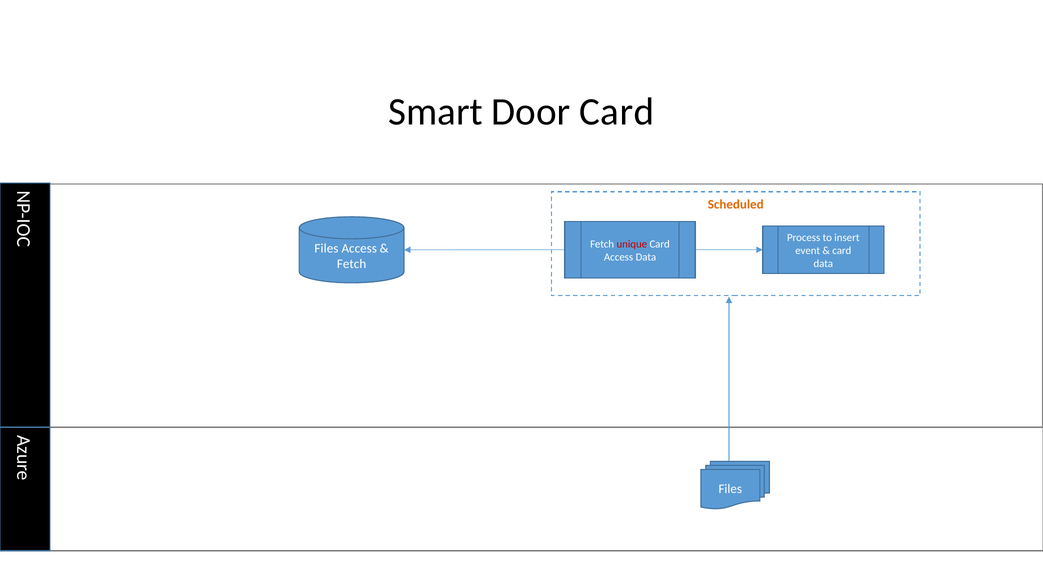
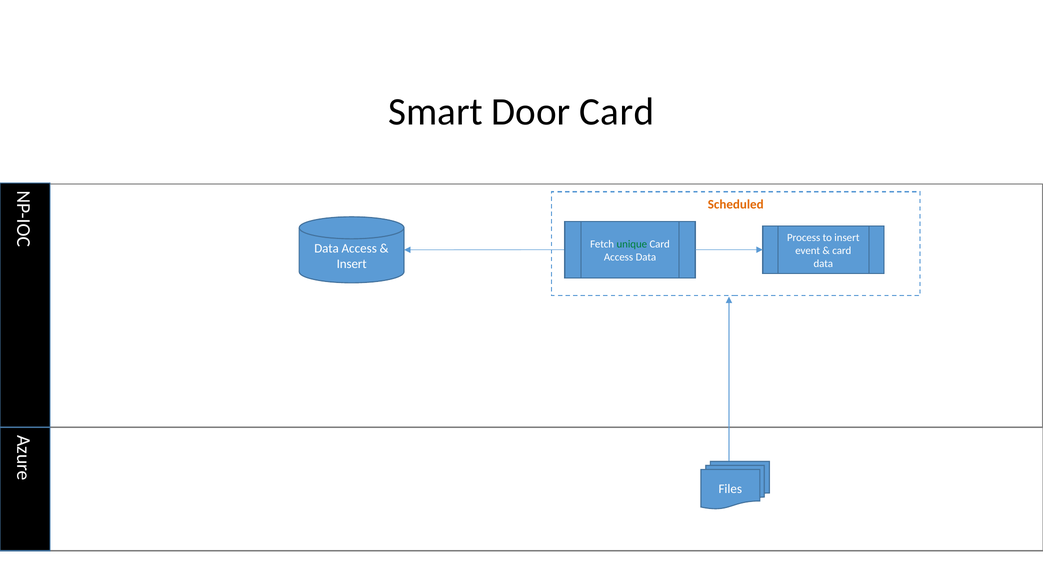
unique colour: red -> green (632, 244)
Files: Files -> Data (327, 249)
Fetch: Fetch -> Insert (352, 264)
